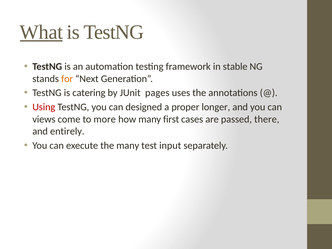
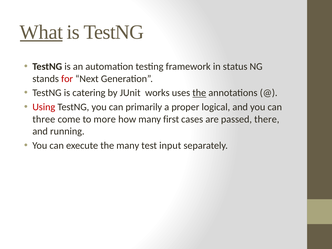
stable: stable -> status (235, 67)
for colour: orange -> red (67, 79)
pages: pages -> works (157, 93)
the underline: none -> present (199, 93)
designed: designed -> primarily (144, 107)
longer: longer -> logical (216, 107)
views: views -> three (44, 119)
entirely: entirely -> running (67, 131)
